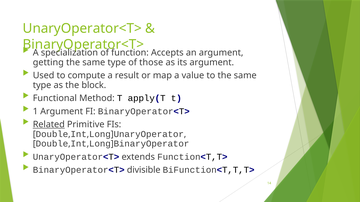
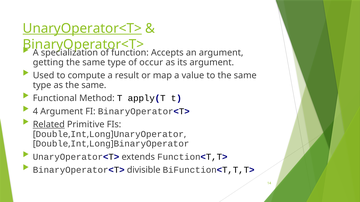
UnaryOperator<T> underline: none -> present (82, 28)
those: those -> occur (151, 63)
as the block: block -> same (94, 85)
1: 1 -> 4 (35, 112)
